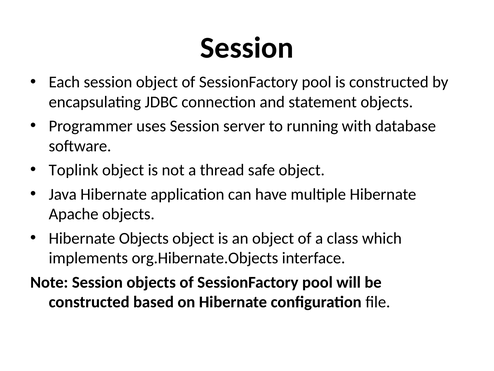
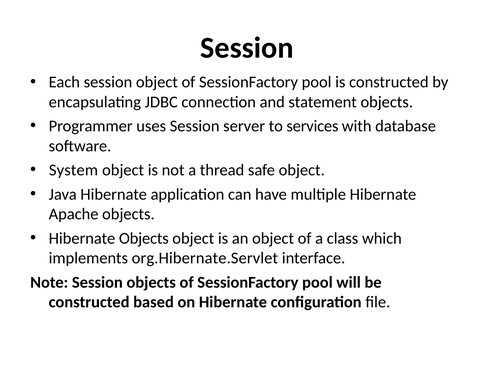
running: running -> services (312, 126)
Toplink: Toplink -> System (74, 170)
org.Hibernate.Objects: org.Hibernate.Objects -> org.Hibernate.Servlet (205, 258)
